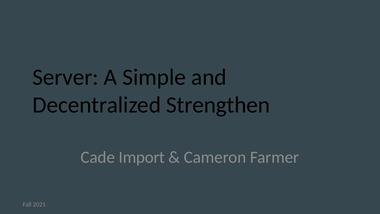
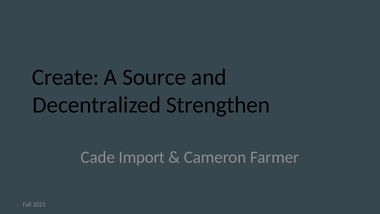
Server: Server -> Create (66, 77)
Simple: Simple -> Source (154, 77)
